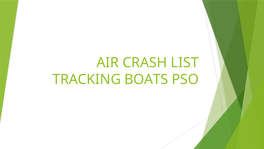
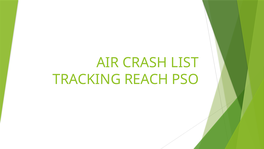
BOATS: BOATS -> REACH (146, 79)
